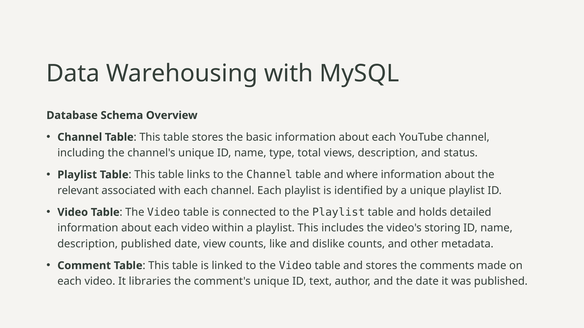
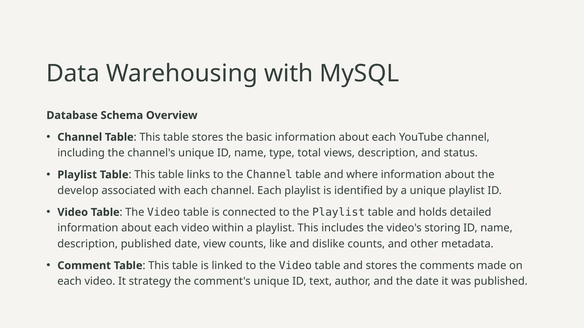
relevant: relevant -> develop (78, 191)
libraries: libraries -> strategy (150, 282)
